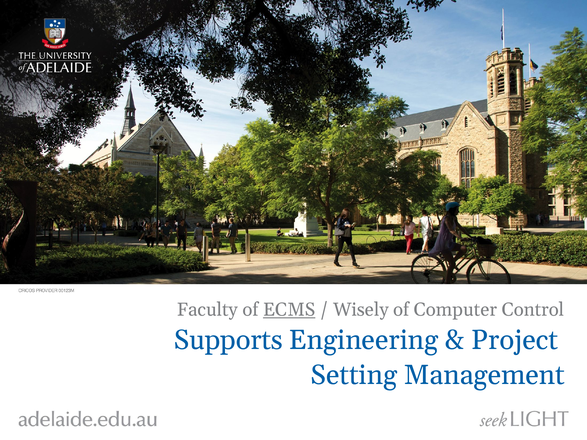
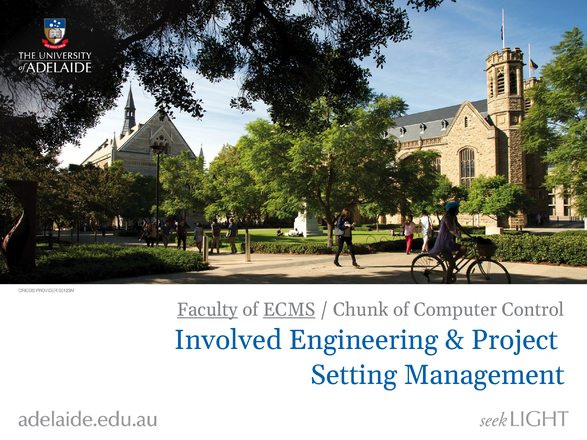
Faculty underline: none -> present (207, 310)
Wisely: Wisely -> Chunk (361, 310)
Supports: Supports -> Involved (228, 340)
